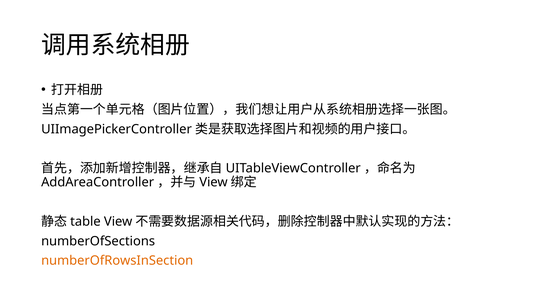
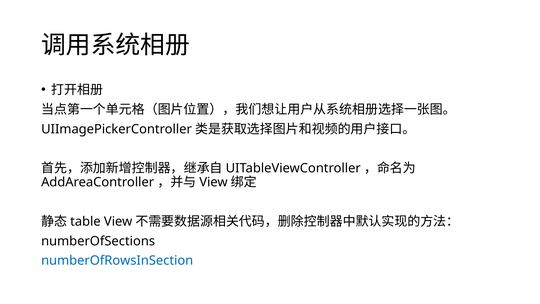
numberOfRowsInSection colour: orange -> blue (117, 260)
